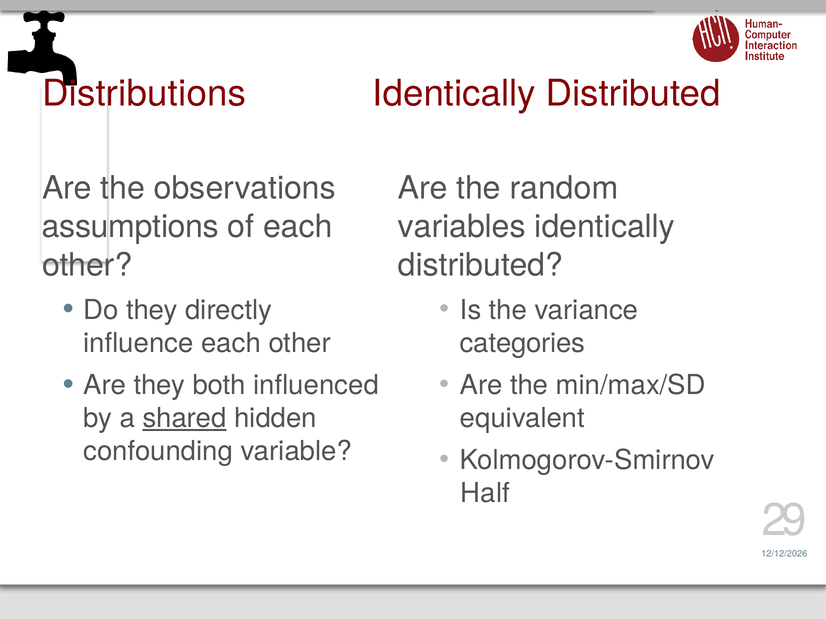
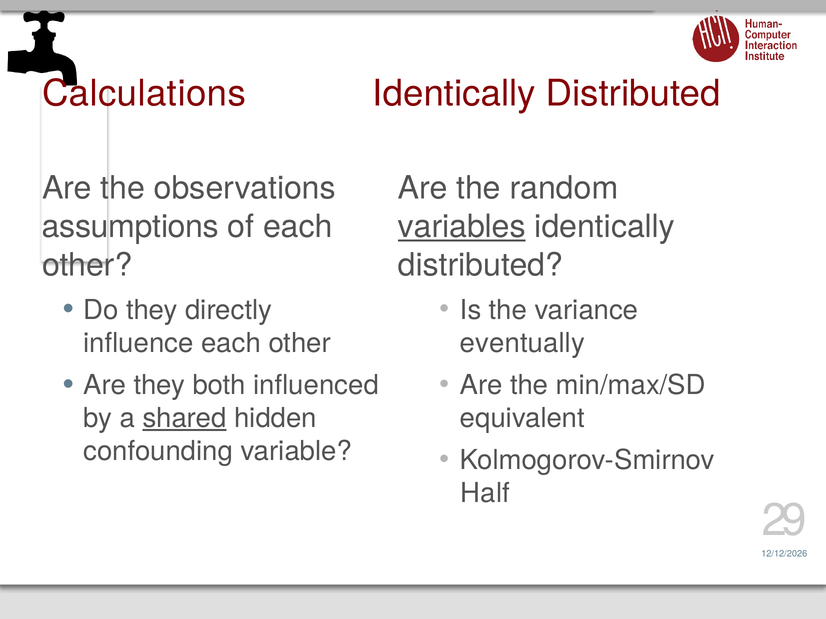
Distributions: Distributions -> Calculations (144, 94)
variables underline: none -> present (462, 227)
categories: categories -> eventually (522, 343)
